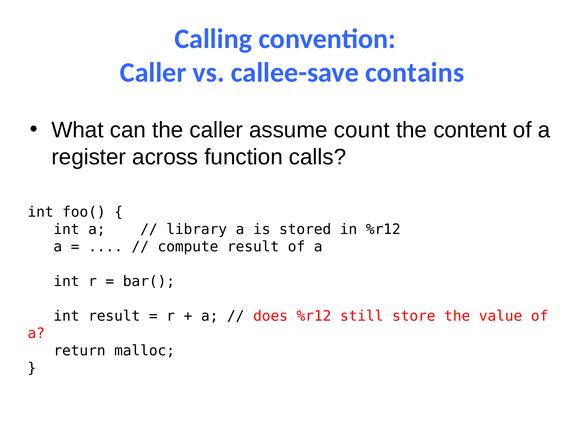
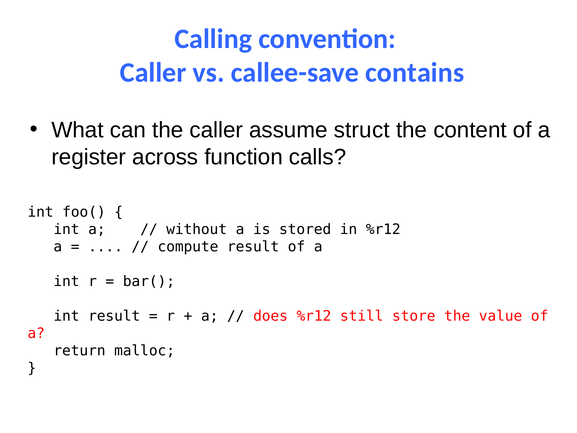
count: count -> struct (362, 130)
library: library -> without (197, 229)
